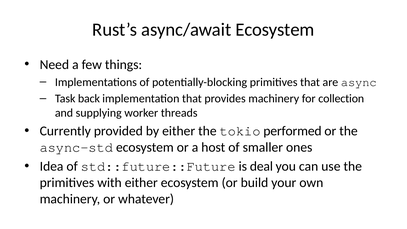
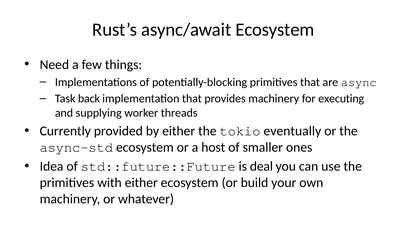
collection: collection -> executing (341, 99)
performed: performed -> eventually (292, 131)
